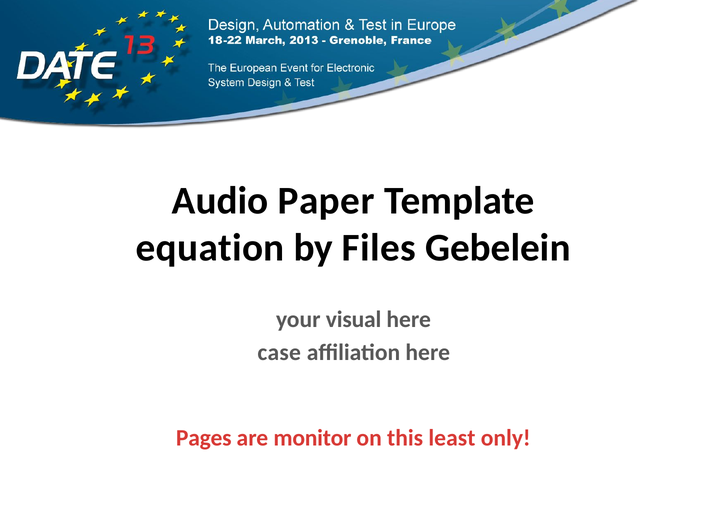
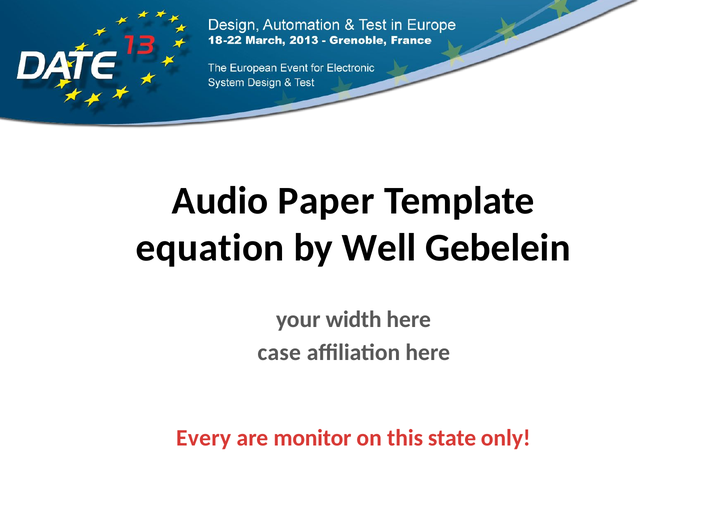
Files: Files -> Well (379, 248)
visual: visual -> width (354, 320)
Pages: Pages -> Every (204, 438)
least: least -> state (452, 438)
